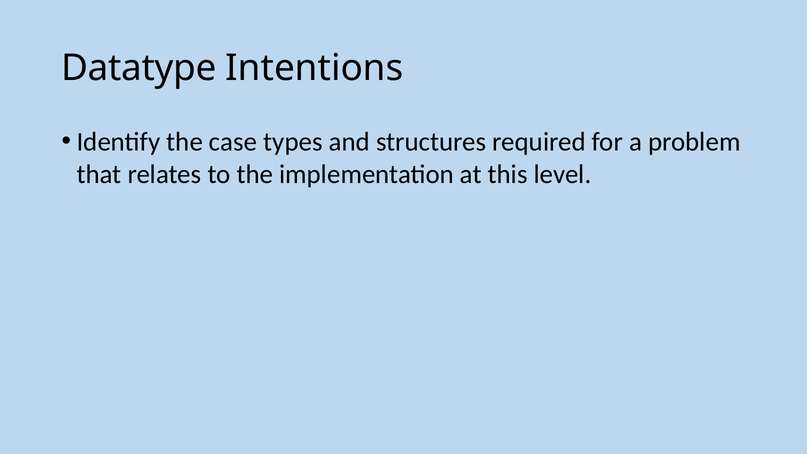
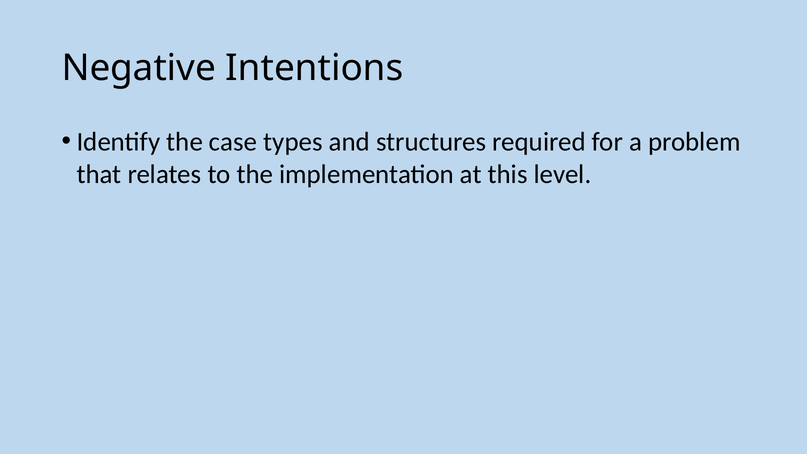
Datatype: Datatype -> Negative (139, 68)
